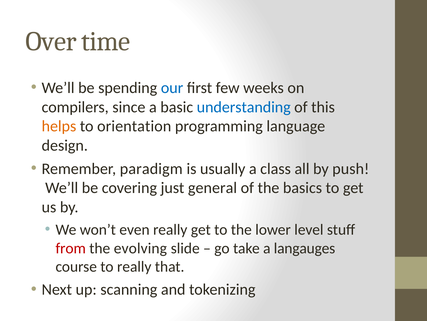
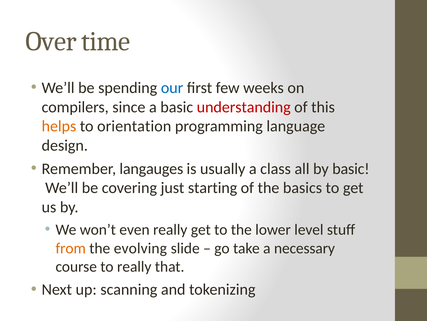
understanding colour: blue -> red (244, 107)
paradigm: paradigm -> langauges (151, 168)
by push: push -> basic (351, 168)
general: general -> starting (213, 188)
from colour: red -> orange (71, 248)
langauges: langauges -> necessary (304, 248)
